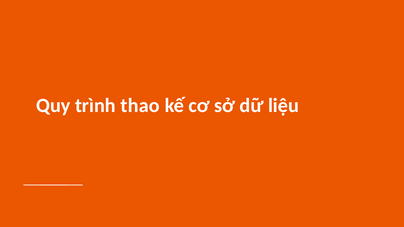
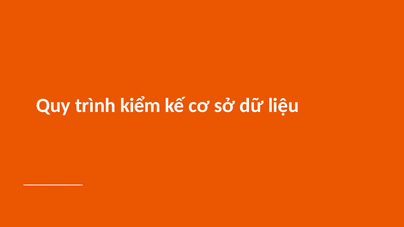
thao: thao -> kiểm (140, 106)
